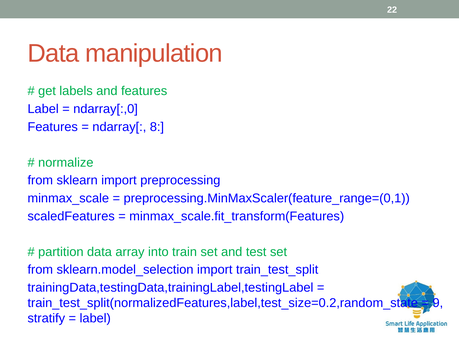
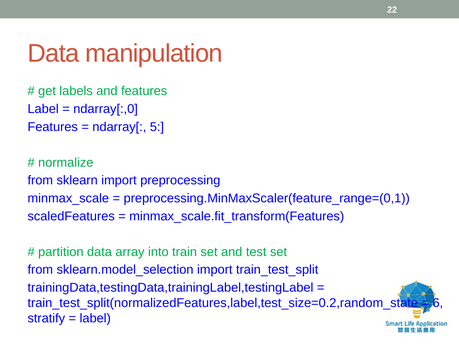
8: 8 -> 5 (157, 127)
9: 9 -> 6 (438, 303)
